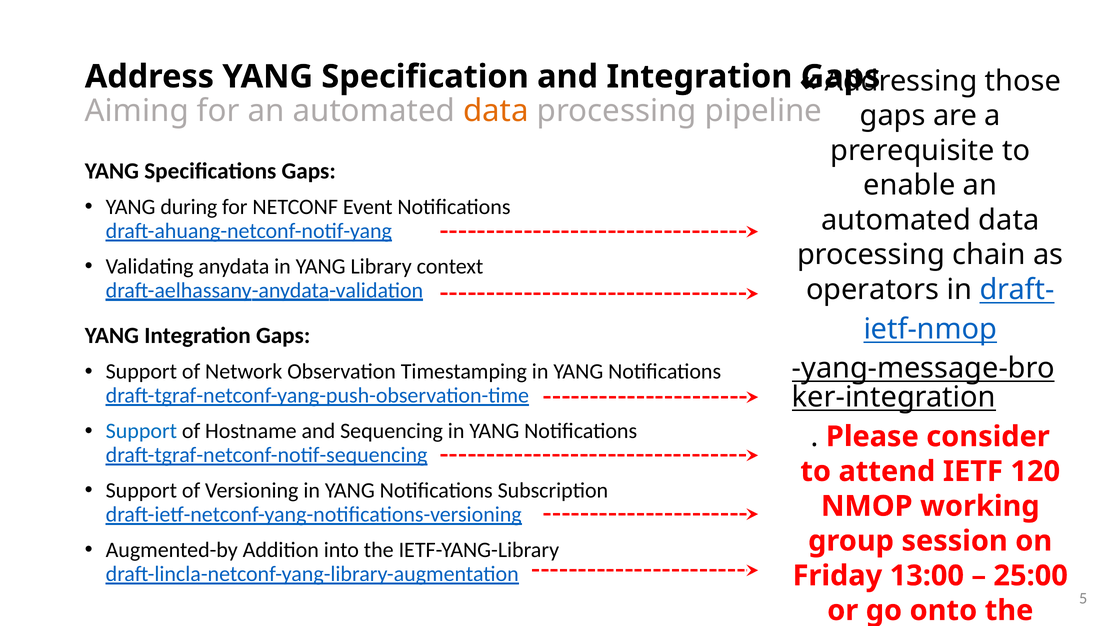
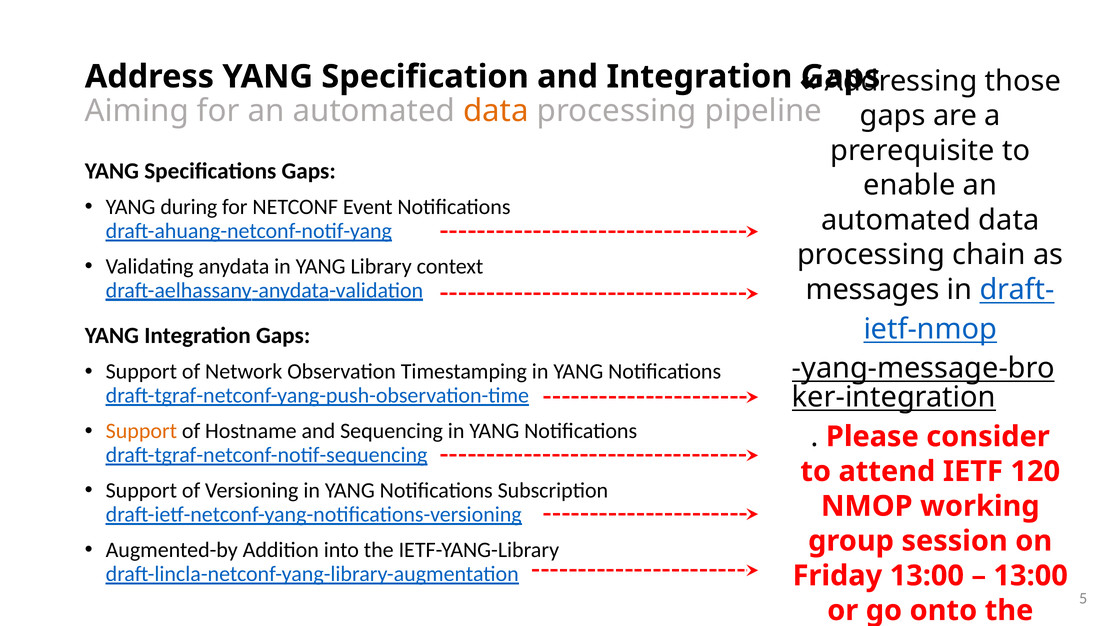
operators: operators -> messages (873, 290)
Support colour: blue -> orange (141, 431)
25:00: 25:00 -> 13:00 (1031, 576)
